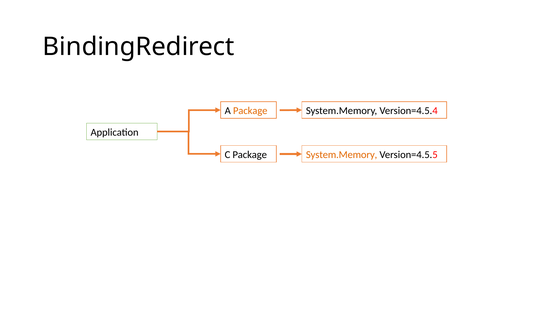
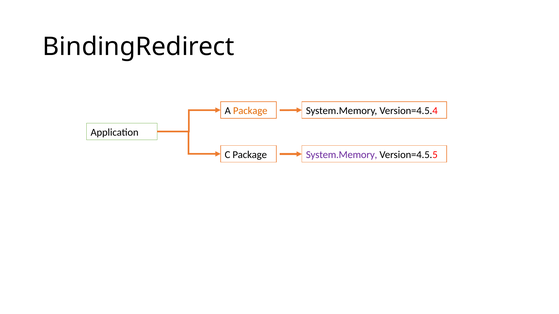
System.Memory colour: orange -> purple (342, 155)
